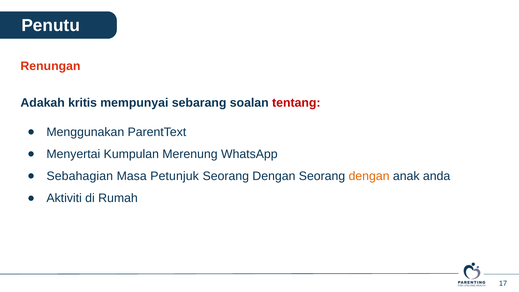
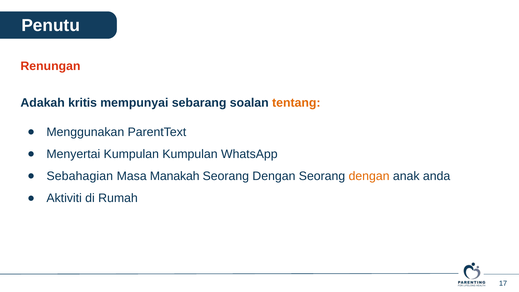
tentang colour: red -> orange (296, 103)
Kumpulan Merenung: Merenung -> Kumpulan (190, 154)
Petunjuk: Petunjuk -> Manakah (175, 176)
